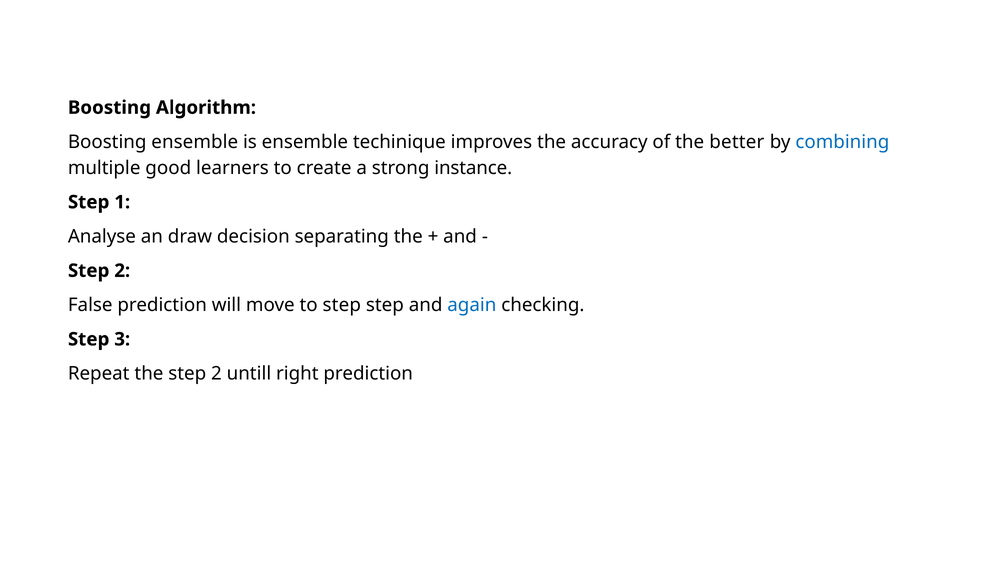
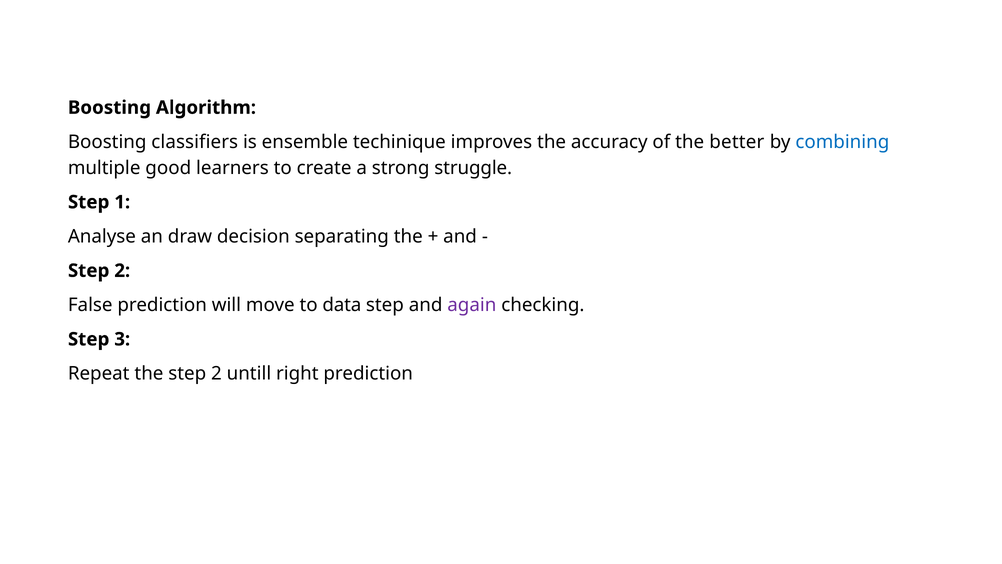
Boosting ensemble: ensemble -> classifiers (195, 142)
instance: instance -> struggle (473, 168)
to step: step -> data (342, 305)
again colour: blue -> purple (472, 305)
